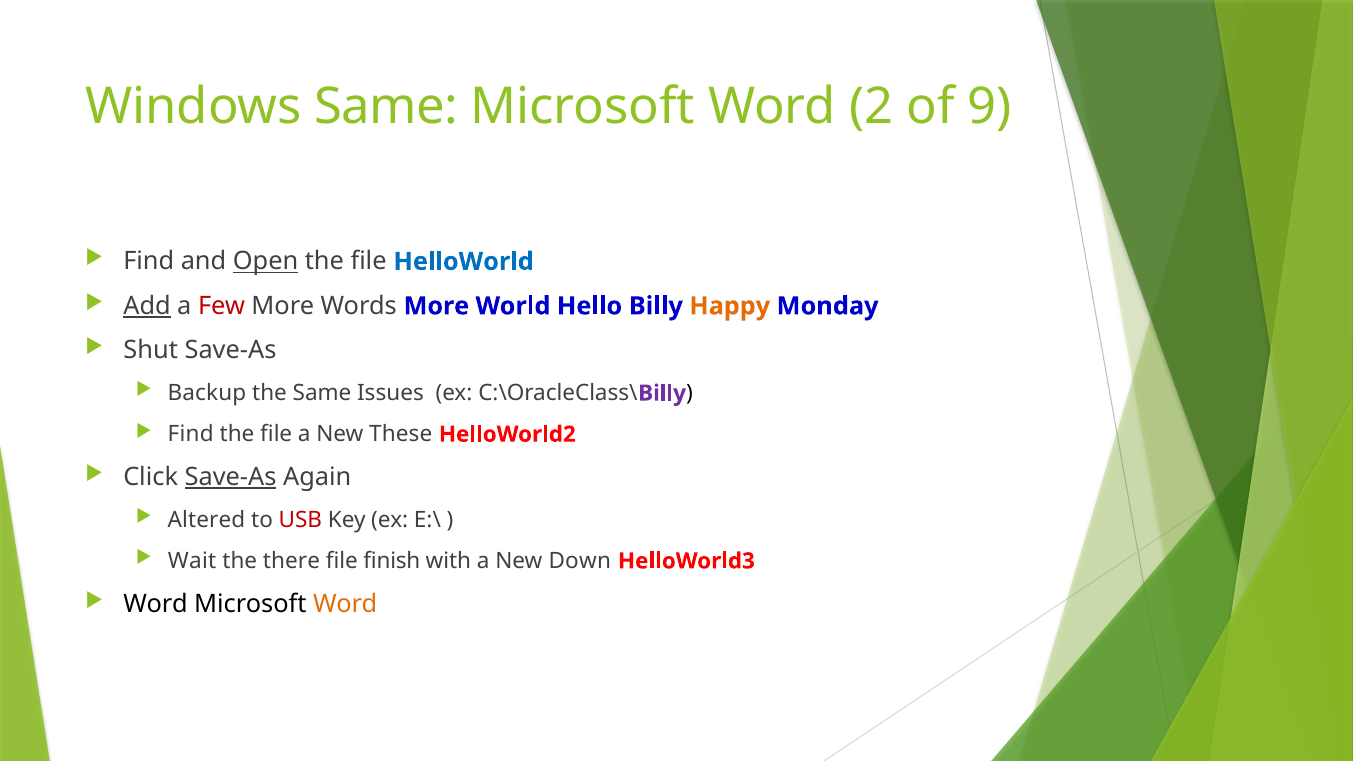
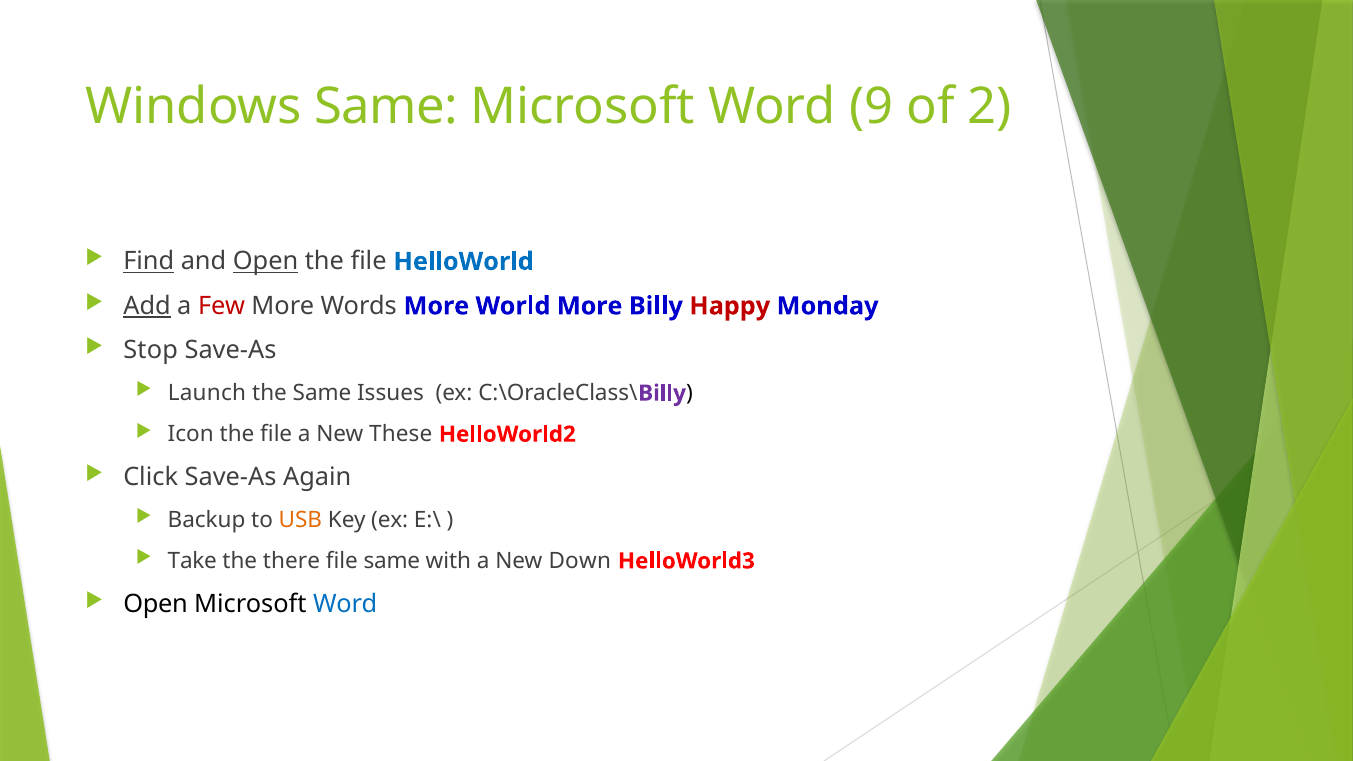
2: 2 -> 9 (871, 107)
9: 9 -> 2 (990, 107)
Find underline: none -> present (149, 262)
World Hello: Hello -> More (590, 306)
Happy colour: orange -> red (730, 306)
Shut: Shut -> Stop (151, 351)
Backup: Backup -> Launch (207, 393)
Find: Find -> Icon (191, 434)
Save-As underline: present -> none (231, 477)
Altered: Altered -> Backup (207, 520)
USB colour: red -> orange (300, 520)
Wait: Wait -> Take (192, 561)
file finish: finish -> same (392, 561)
Word: Word -> Open (156, 604)
Word colour: orange -> blue (345, 604)
